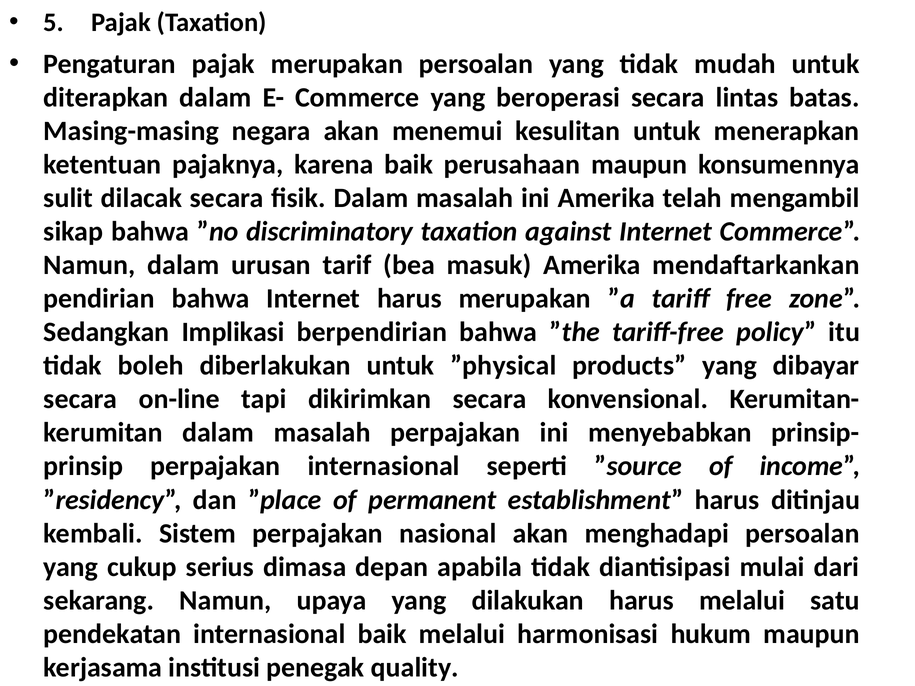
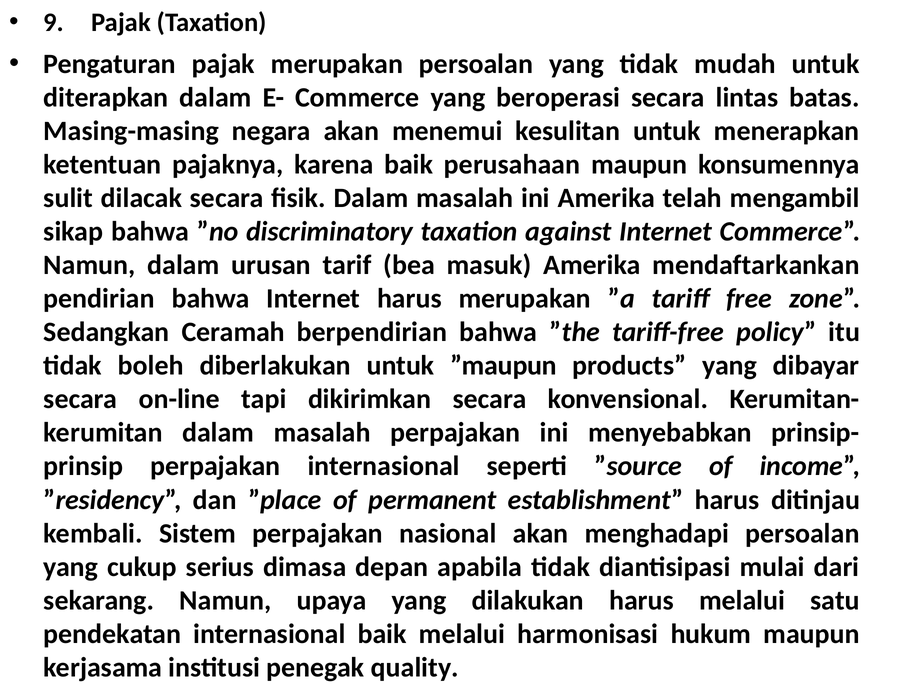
5: 5 -> 9 (54, 22)
Implikasi: Implikasi -> Ceramah (233, 332)
”physical: ”physical -> ”maupun (503, 366)
